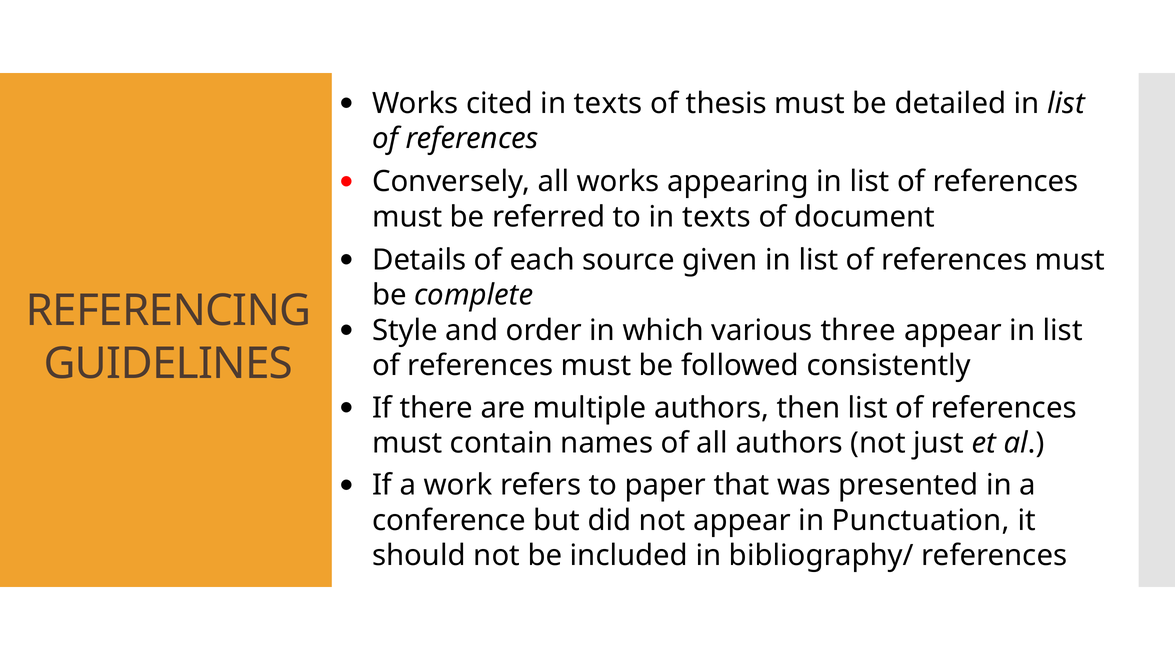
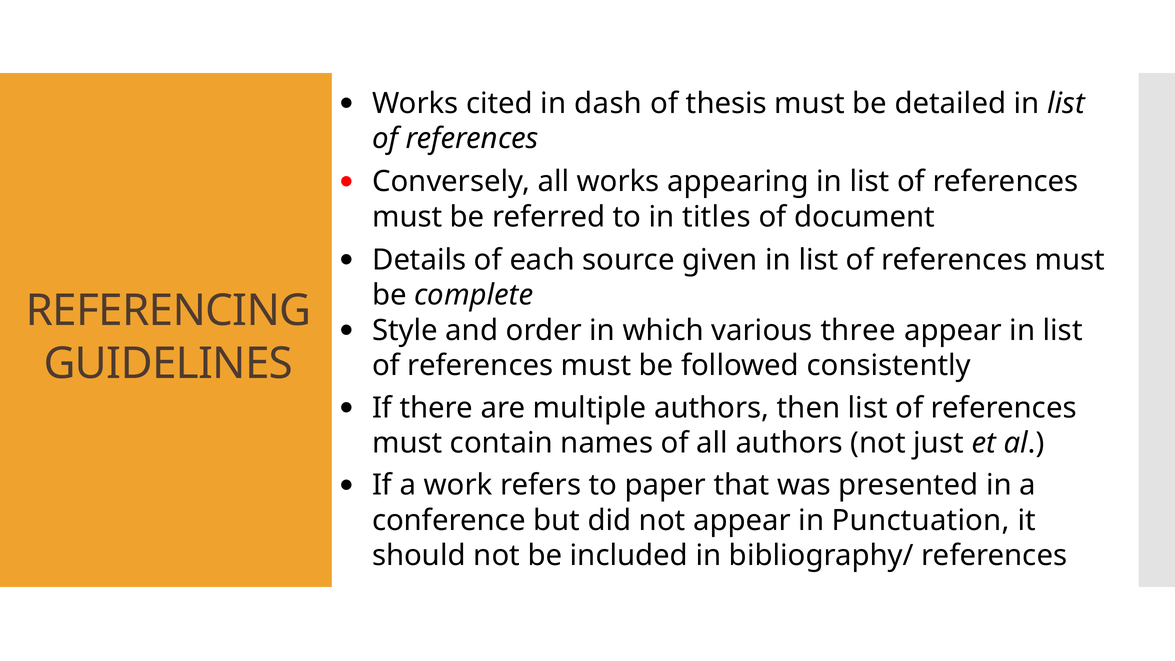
cited in texts: texts -> dash (608, 103)
to in texts: texts -> titles (716, 217)
